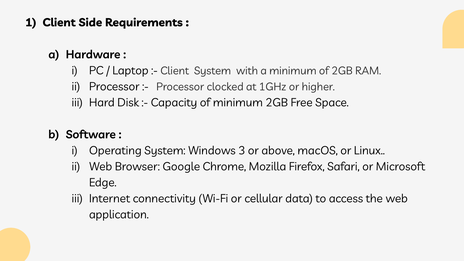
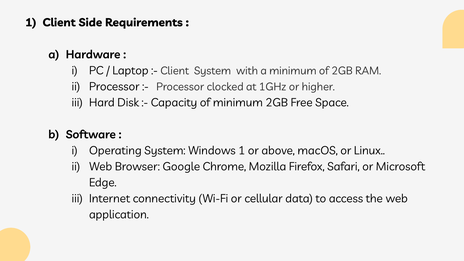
Windows 3: 3 -> 1 (242, 151)
